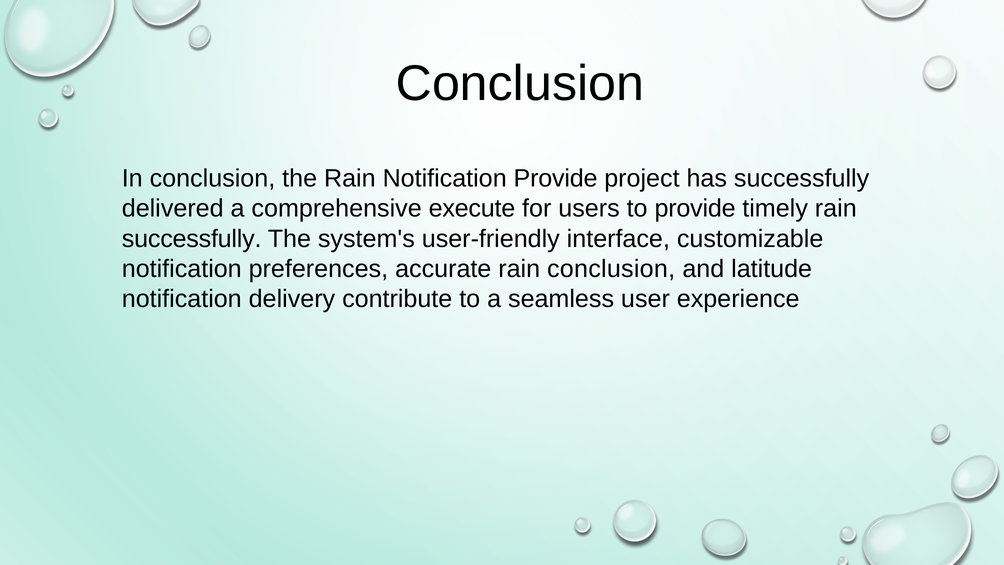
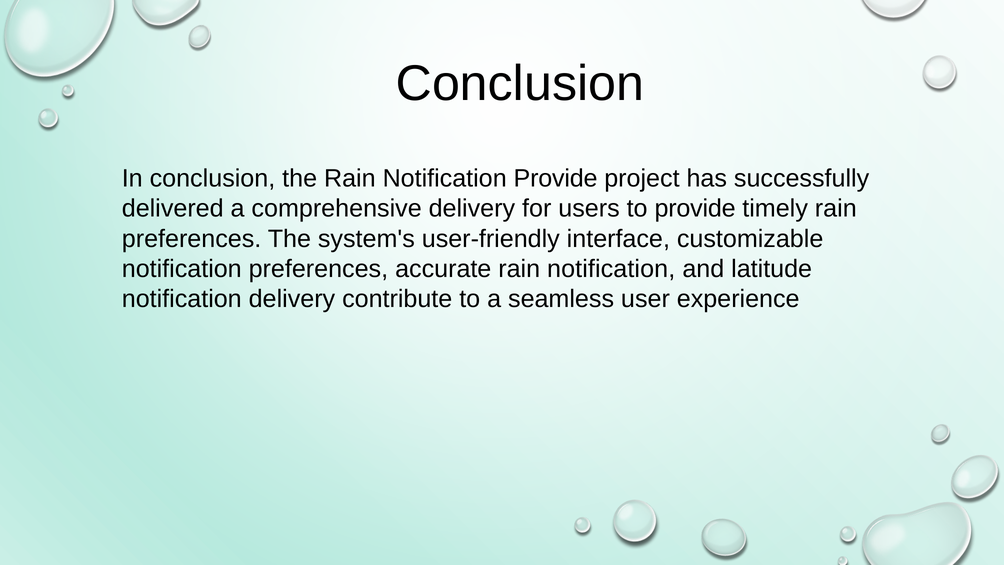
comprehensive execute: execute -> delivery (472, 209)
successfully: successfully -> preferences (192, 239)
accurate rain conclusion: conclusion -> notification (611, 269)
